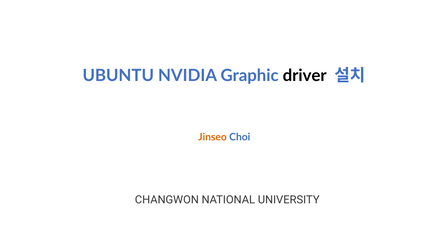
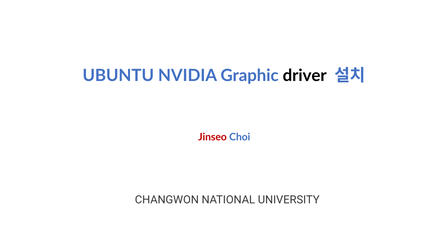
Jinseo colour: orange -> red (213, 137)
